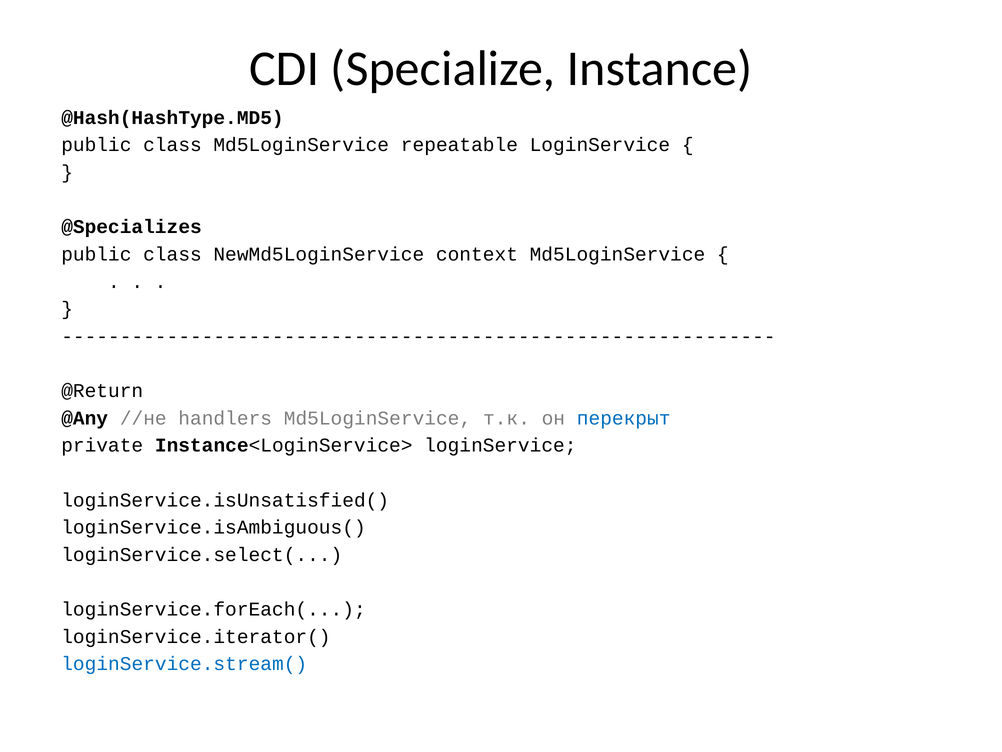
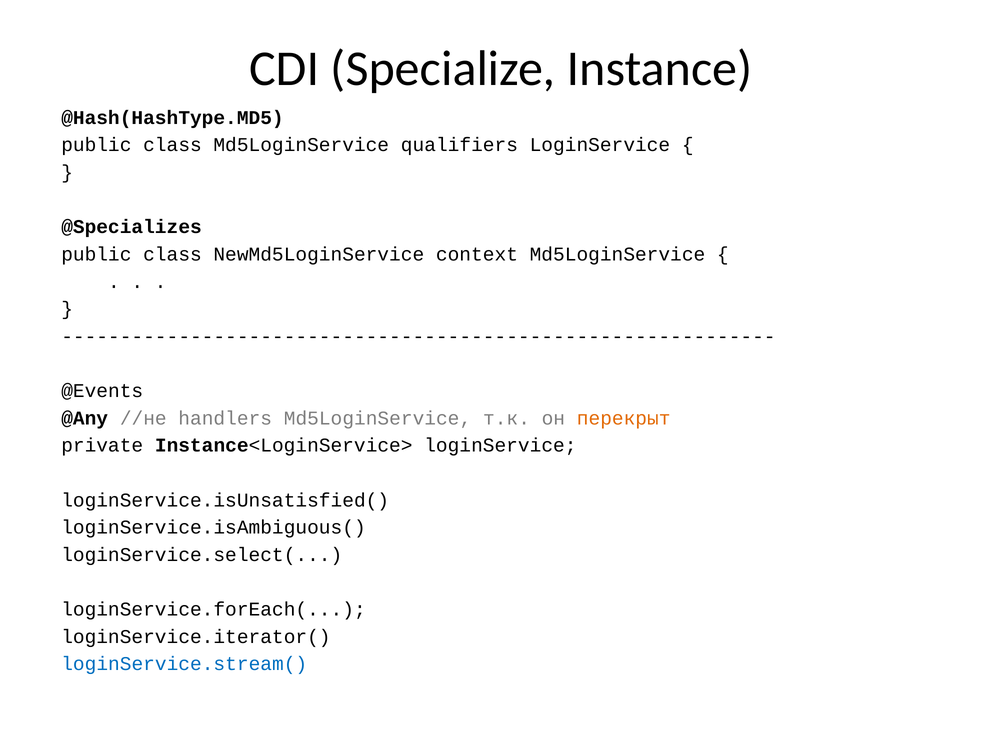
repeatable: repeatable -> qualifiers (459, 145)
@Return: @Return -> @Events (102, 391)
перекрыт colour: blue -> orange (624, 418)
